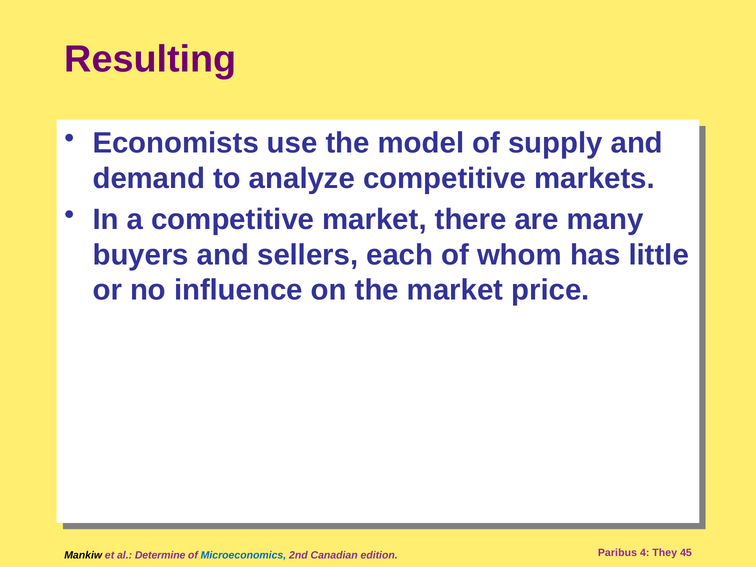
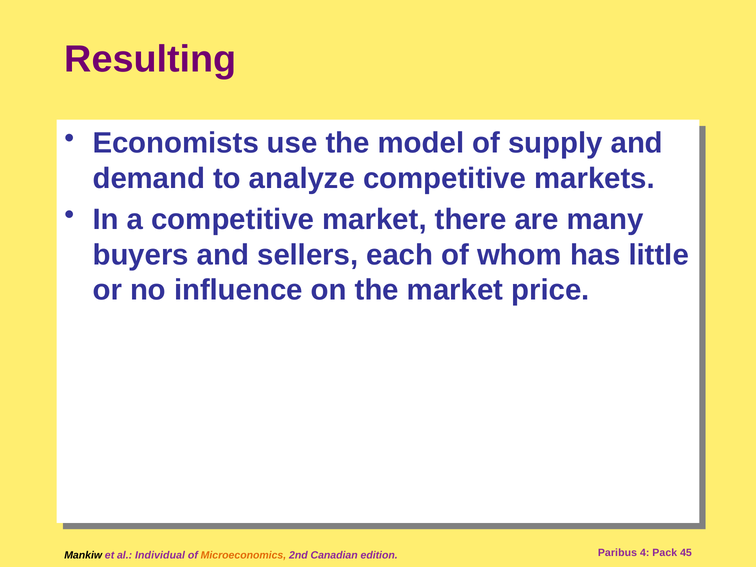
Determine: Determine -> Individual (160, 555)
Microeconomics colour: blue -> orange (243, 555)
They: They -> Pack (665, 553)
